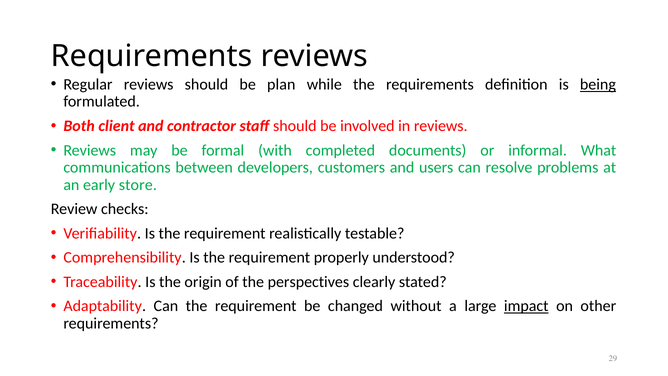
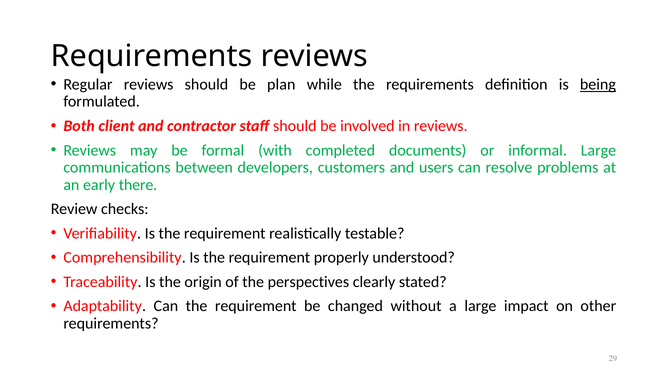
informal What: What -> Large (598, 150)
store: store -> there (138, 185)
impact underline: present -> none (526, 306)
